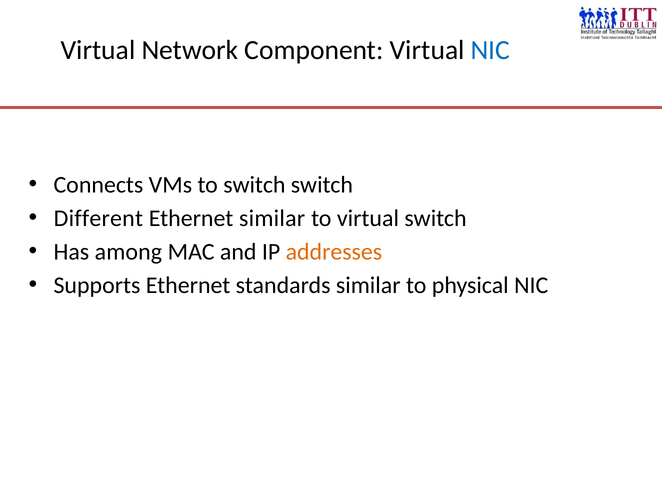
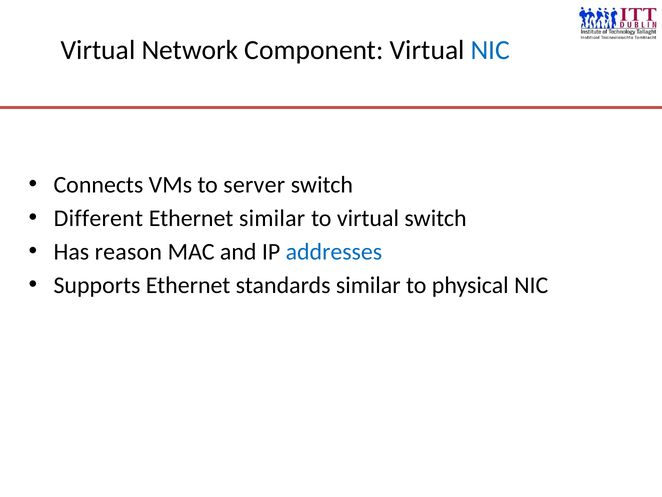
to switch: switch -> server (254, 185)
among: among -> reason (128, 251)
addresses colour: orange -> blue (334, 251)
